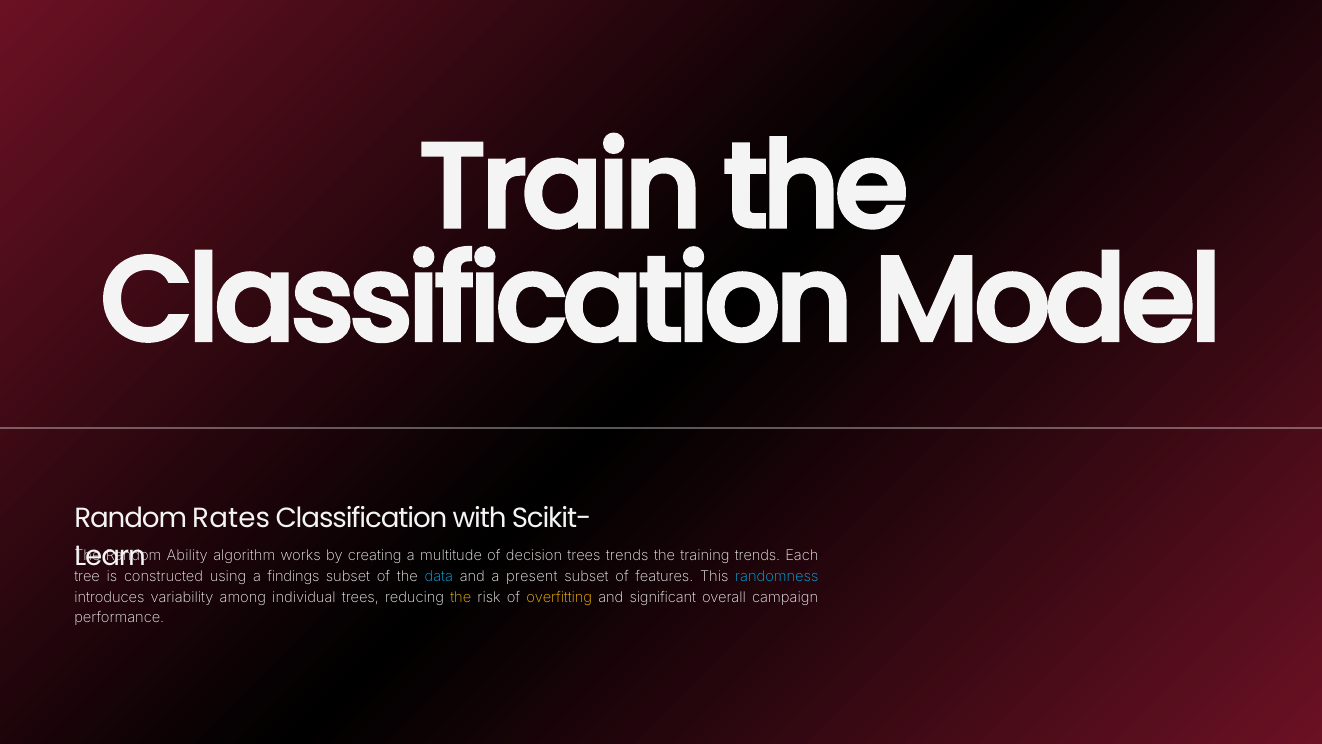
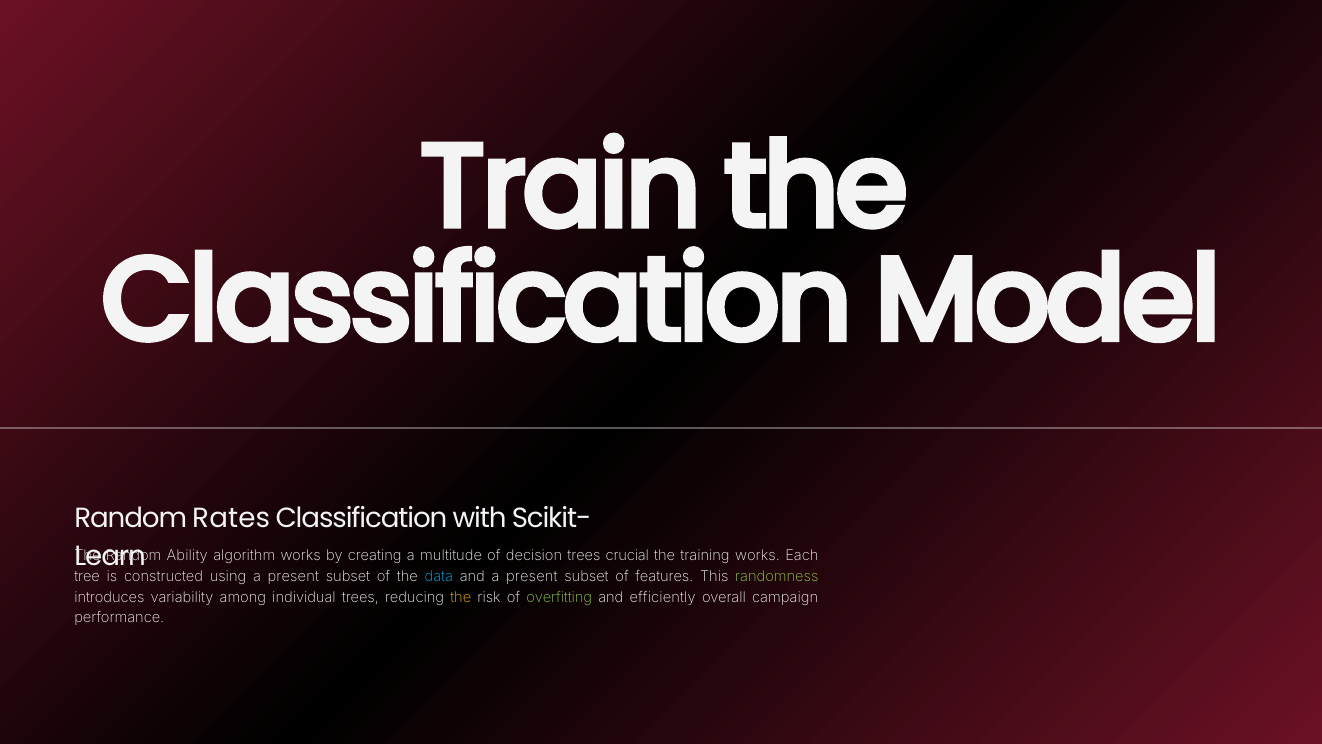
trees trends: trends -> crucial (627, 556)
training trends: trends -> works (757, 556)
using a findings: findings -> present (293, 576)
randomness colour: light blue -> light green (777, 576)
overfitting colour: yellow -> light green (559, 597)
significant: significant -> efficiently (663, 597)
